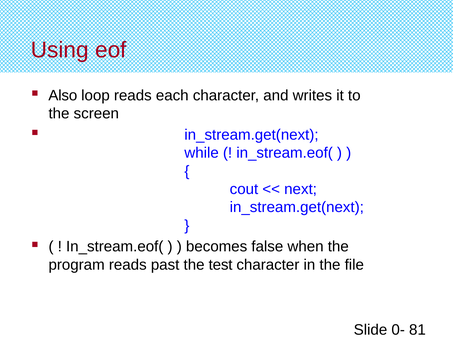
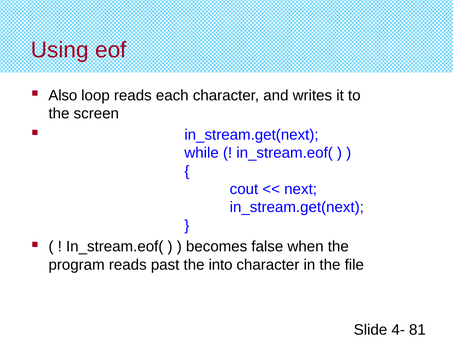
test: test -> into (221, 265)
0-: 0- -> 4- (398, 329)
